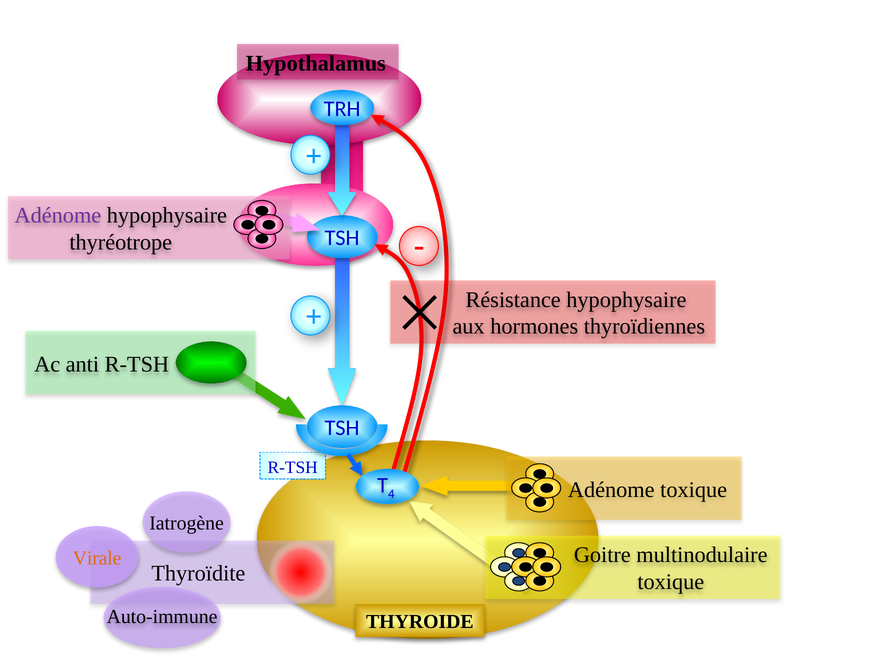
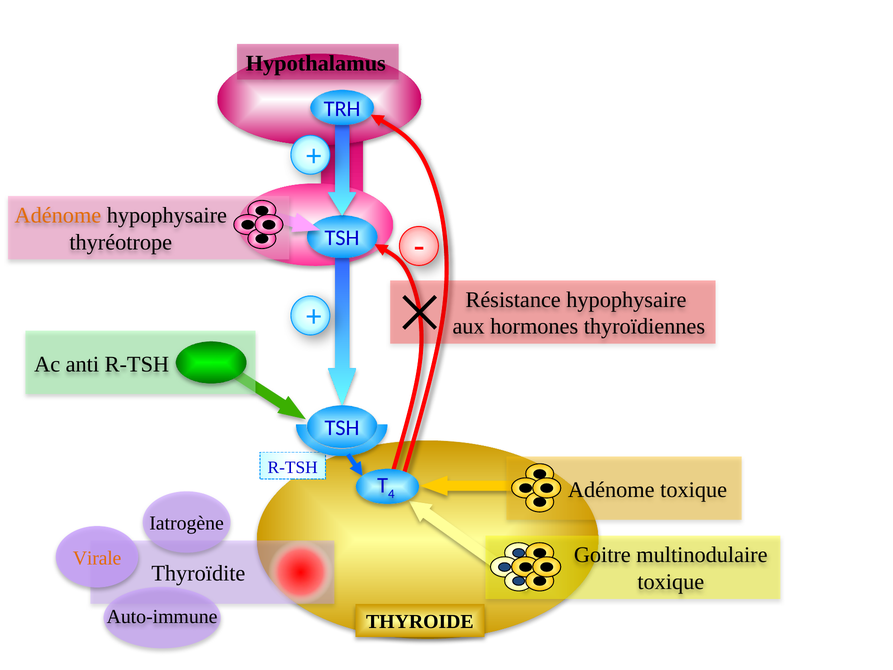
Adénome colour: purple -> orange (58, 215)
